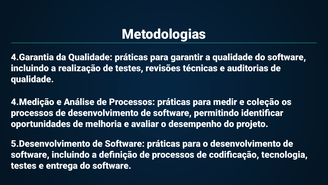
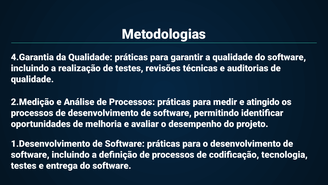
4.Medição: 4.Medição -> 2.Medição (33, 102)
coleção: coleção -> atingido (263, 102)
5.Desenvolvimento: 5.Desenvolvimento -> 1.Desenvolvimento (51, 144)
